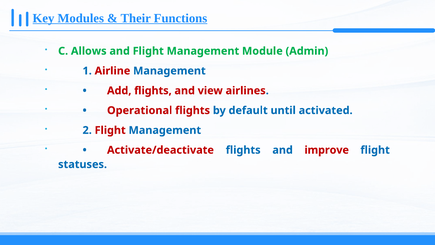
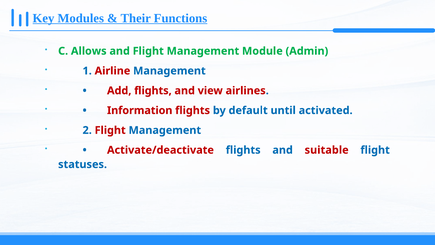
Operational: Operational -> Information (140, 110)
improve: improve -> suitable (327, 150)
